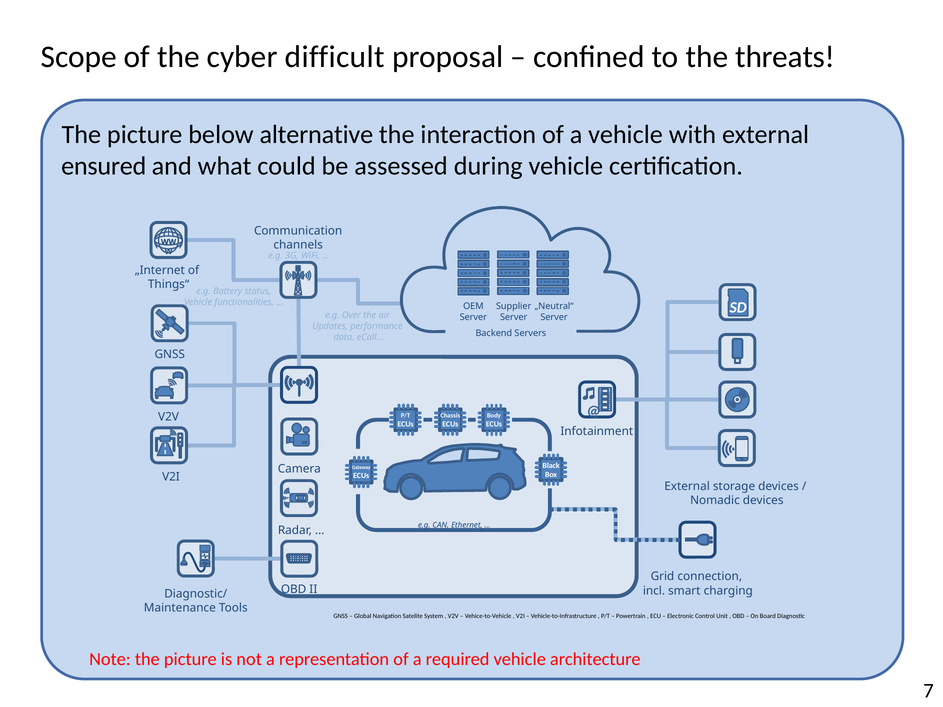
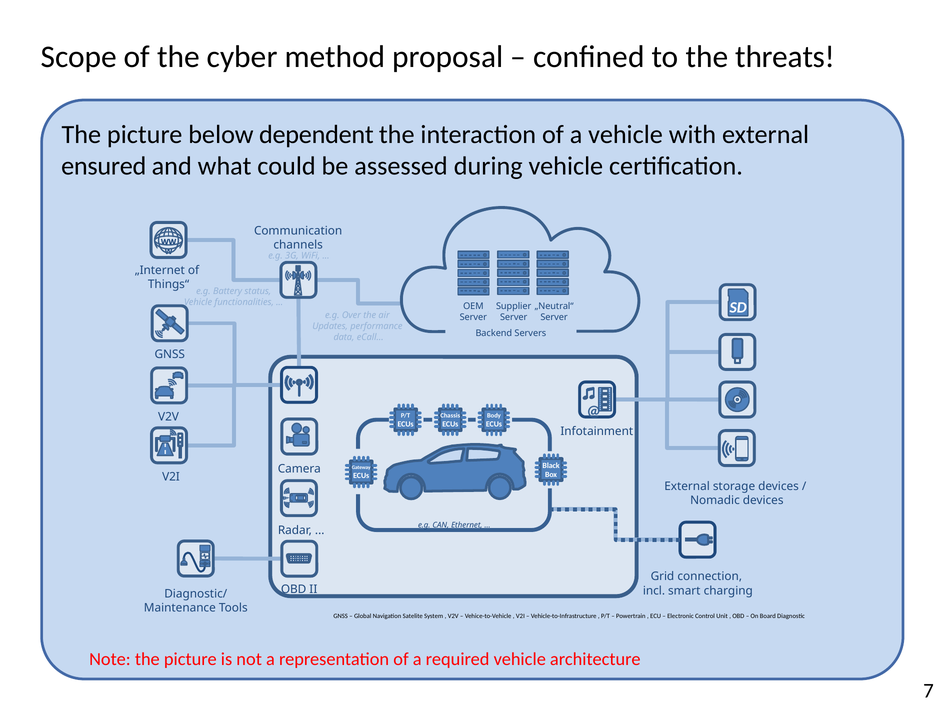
difficult: difficult -> method (335, 57)
alternative: alternative -> dependent (316, 135)
